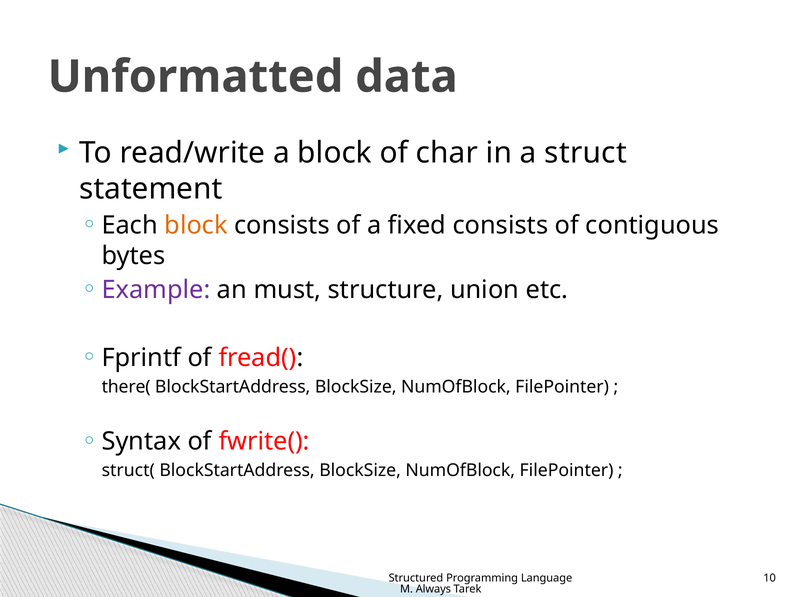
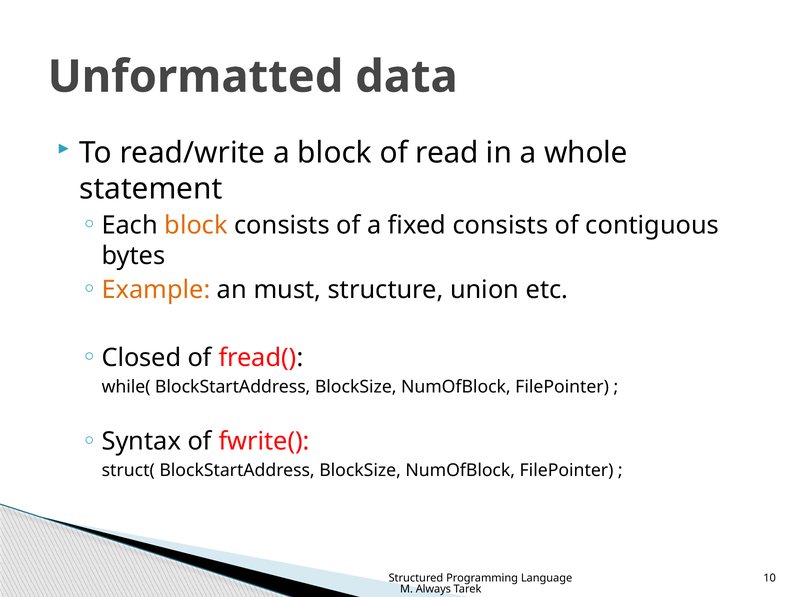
char: char -> read (447, 153)
struct: struct -> whole (586, 153)
Example colour: purple -> orange (156, 289)
Fprintf: Fprintf -> Closed (141, 357)
there(: there( -> while( (126, 386)
